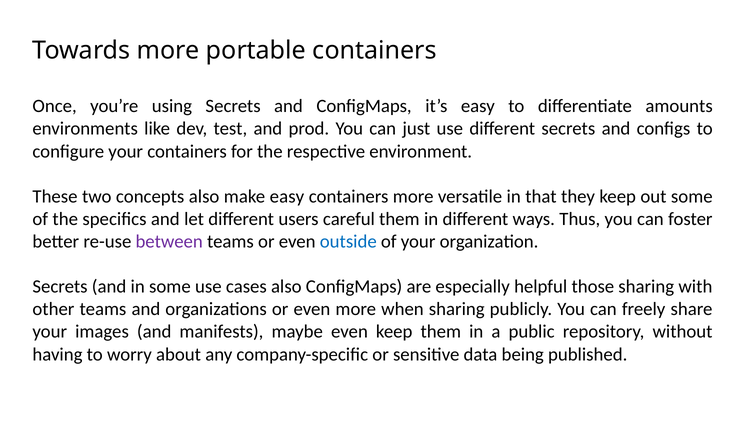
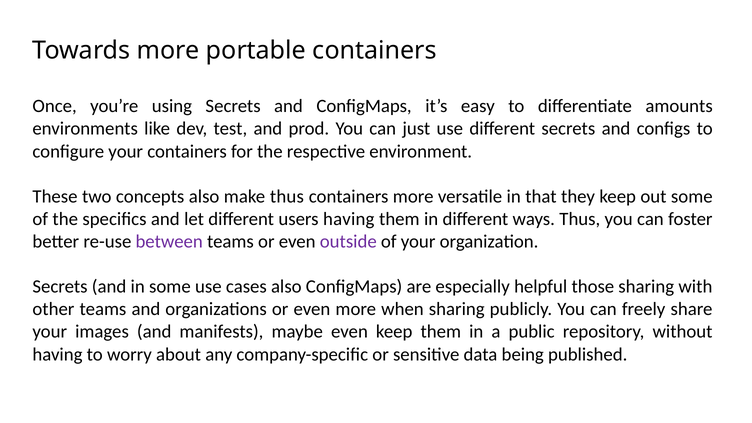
make easy: easy -> thus (287, 196)
users careful: careful -> having (349, 219)
outside colour: blue -> purple (348, 242)
